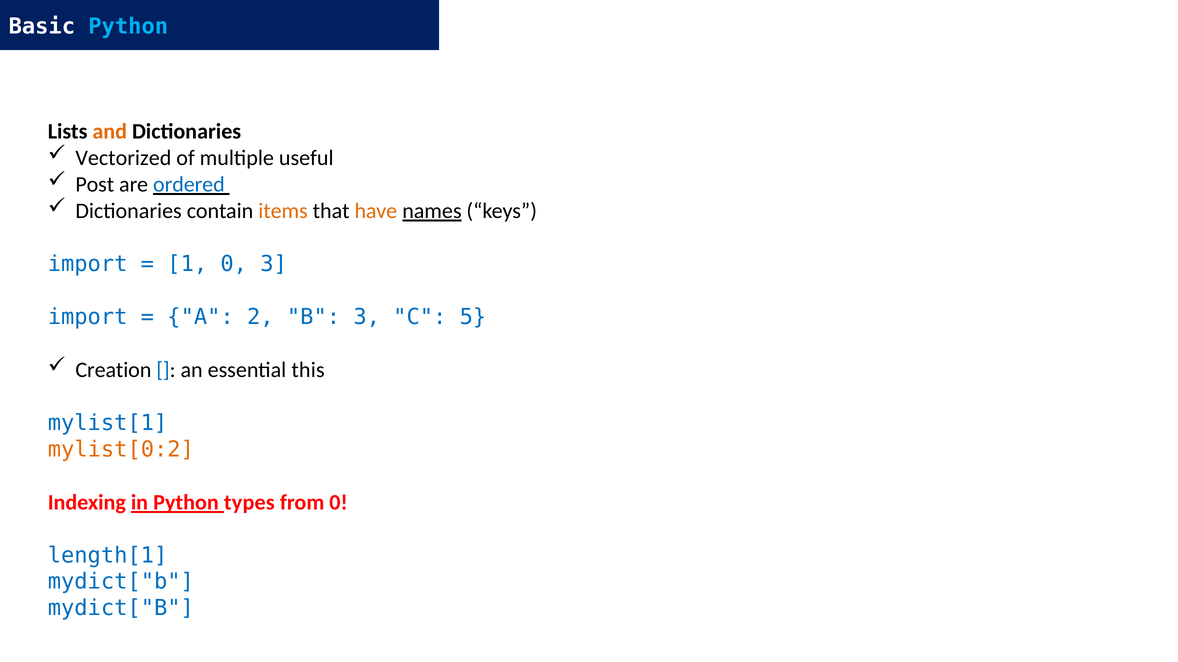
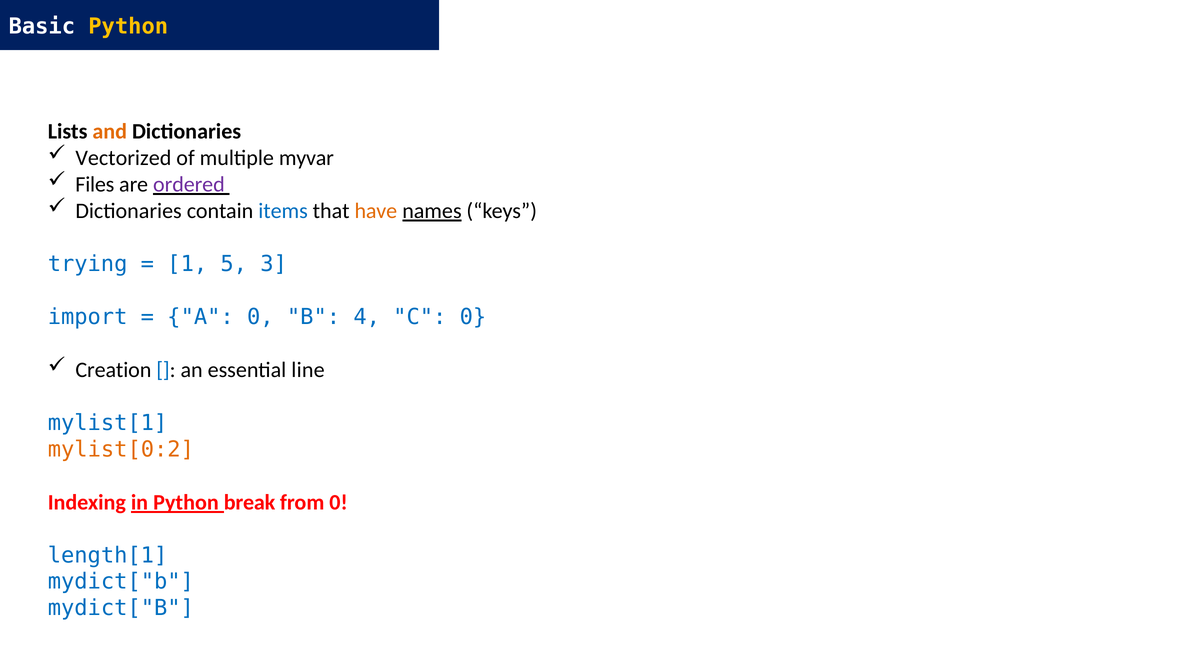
Python colour: light blue -> yellow (128, 27)
useful: useful -> myvar (306, 158)
Post: Post -> Files (95, 185)
ordered colour: blue -> purple (189, 185)
items colour: orange -> blue (283, 211)
import: import -> trying (88, 264)
1 0: 0 -> 5 (234, 264)
A 2: 2 -> 0 (260, 317)
B 3: 3 -> 4 (367, 317)
C 5: 5 -> 0 (473, 317)
this: this -> line (308, 370)
types: types -> break (250, 503)
